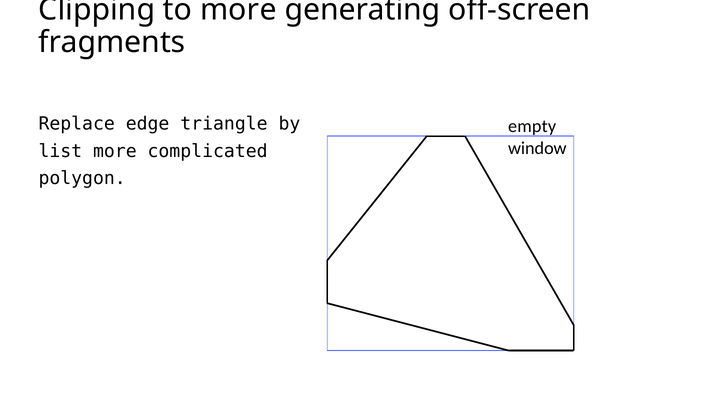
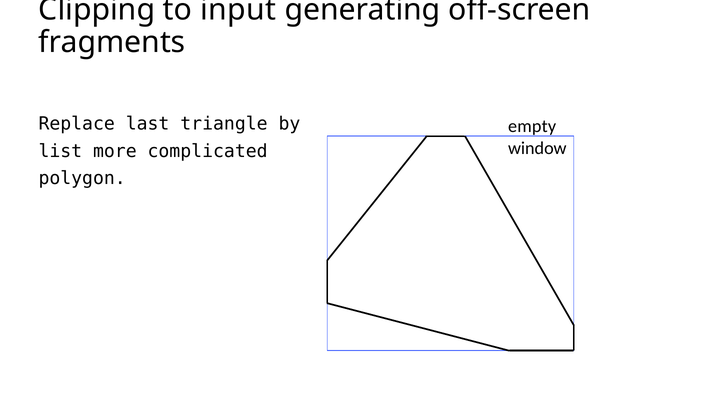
to more: more -> input (238, 10)
edge: edge -> last (148, 124)
